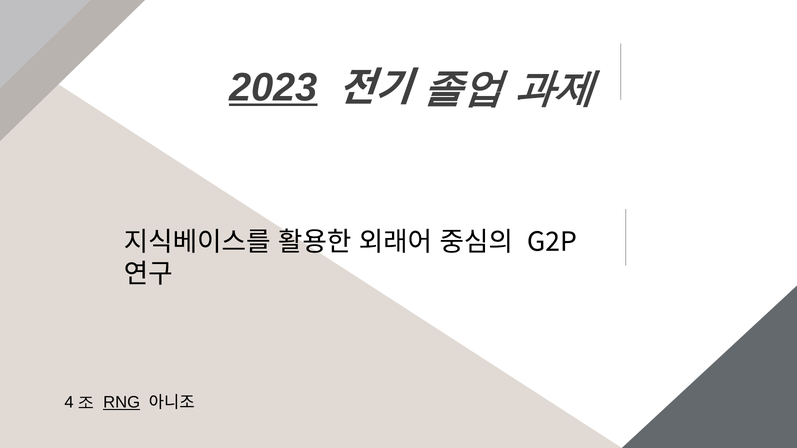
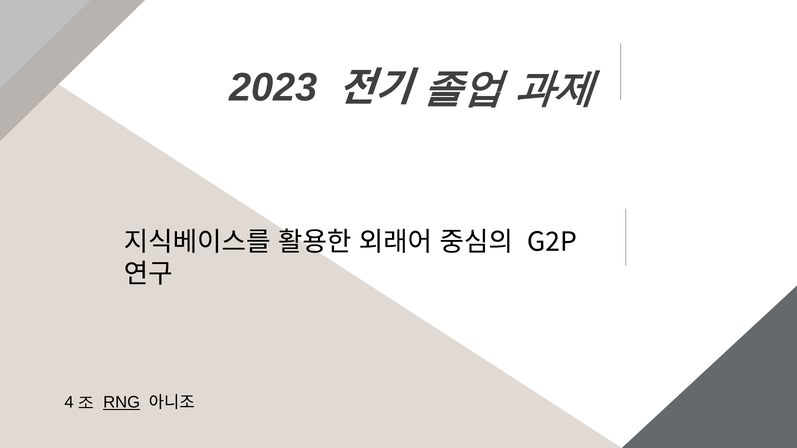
2023 underline: present -> none (273, 88)
